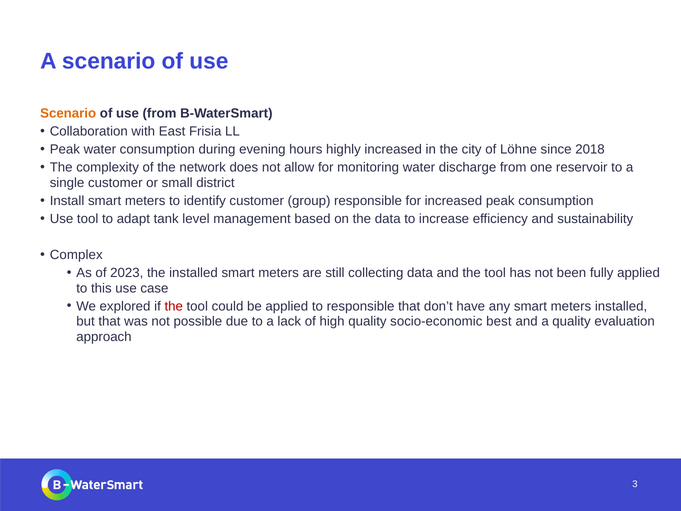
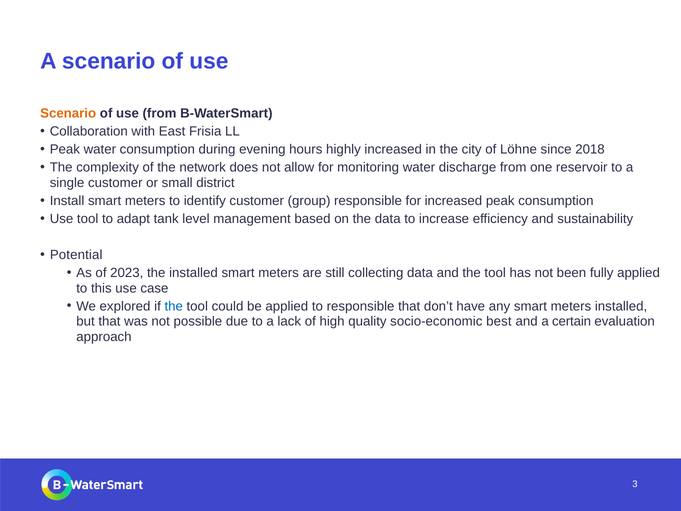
Complex: Complex -> Potential (76, 255)
the colour: red -> blue (174, 306)
a quality: quality -> certain (572, 321)
